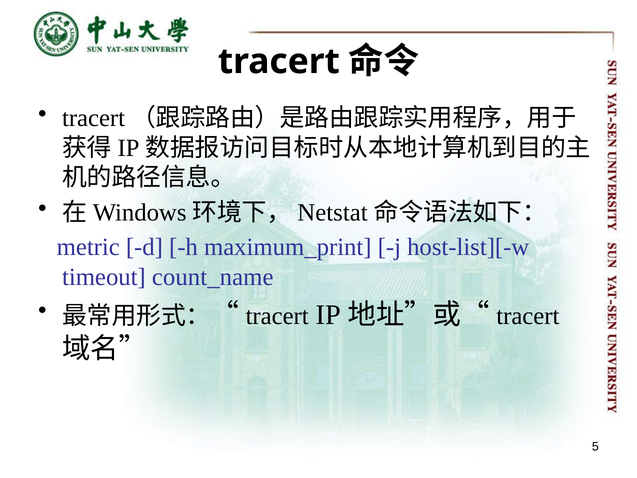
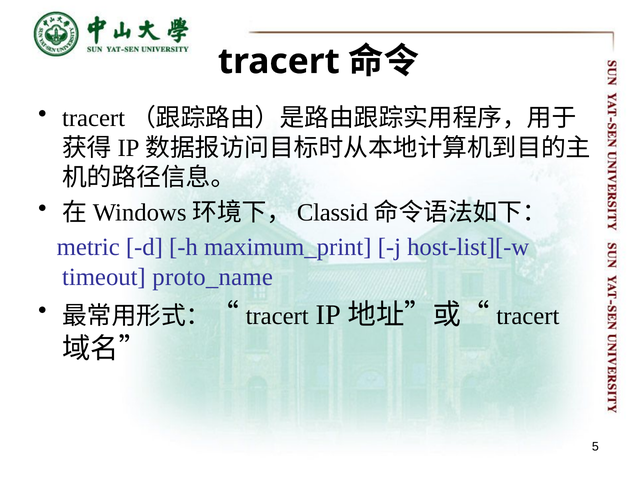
Netstat: Netstat -> Classid (333, 212)
count_name: count_name -> proto_name (213, 277)
